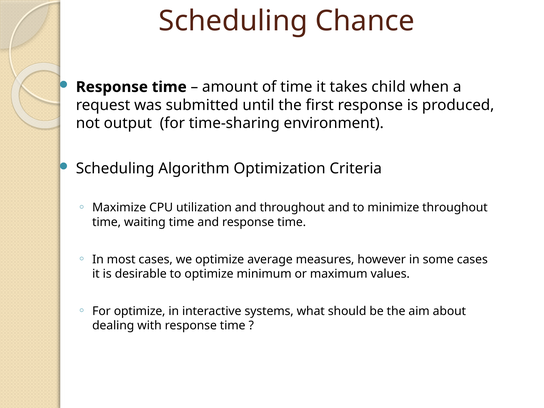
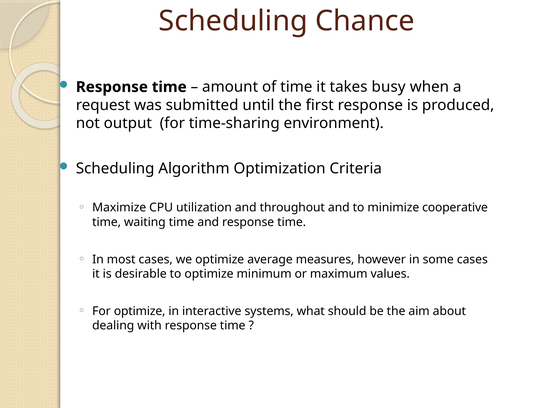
child: child -> busy (389, 87)
minimize throughout: throughout -> cooperative (455, 208)
